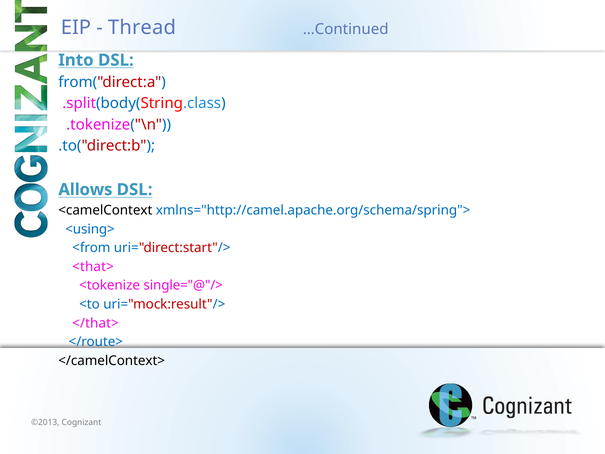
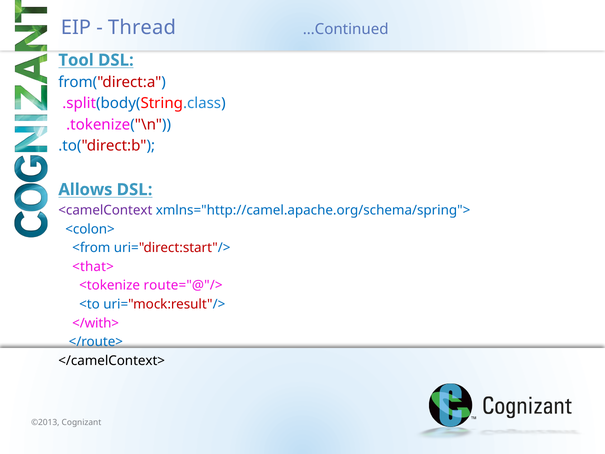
Into: Into -> Tool (76, 60)
<camelContext colour: black -> purple (105, 210)
<using>: <using> -> <colon> (90, 229)
single="@"/>: single="@"/> -> route="@"/> (183, 285)
</that>: </that> -> </with> (96, 323)
